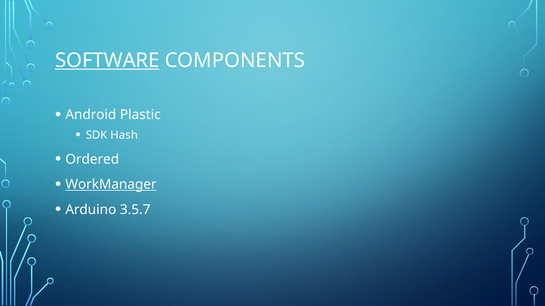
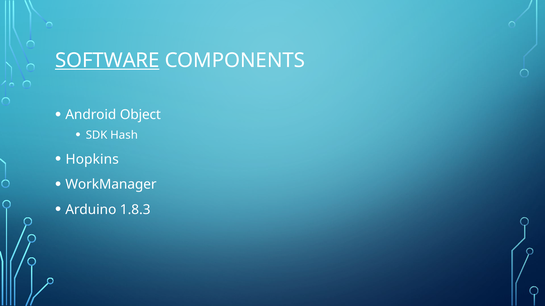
Plastic: Plastic -> Object (140, 115)
Ordered: Ordered -> Hopkins (92, 159)
WorkManager underline: present -> none (111, 185)
3.5.7: 3.5.7 -> 1.8.3 (135, 210)
